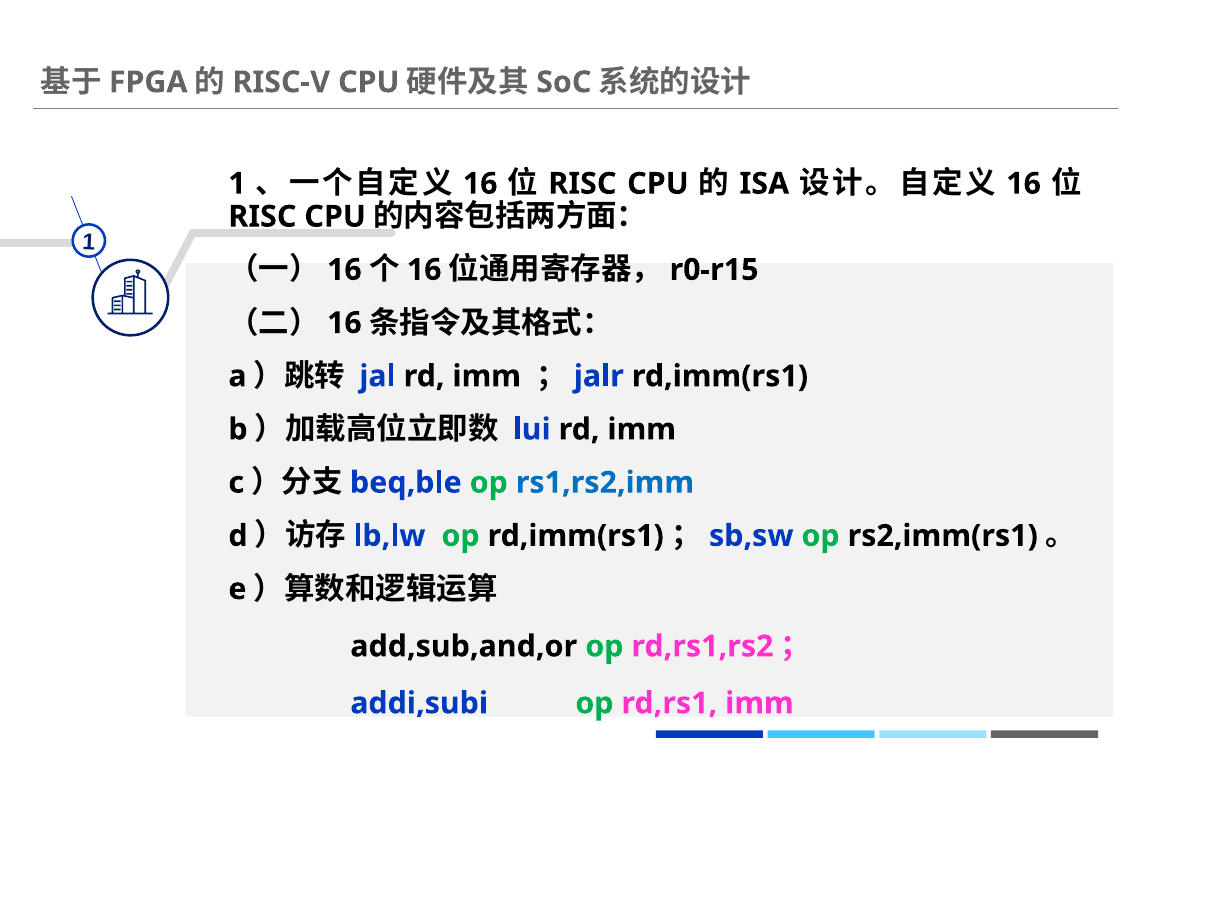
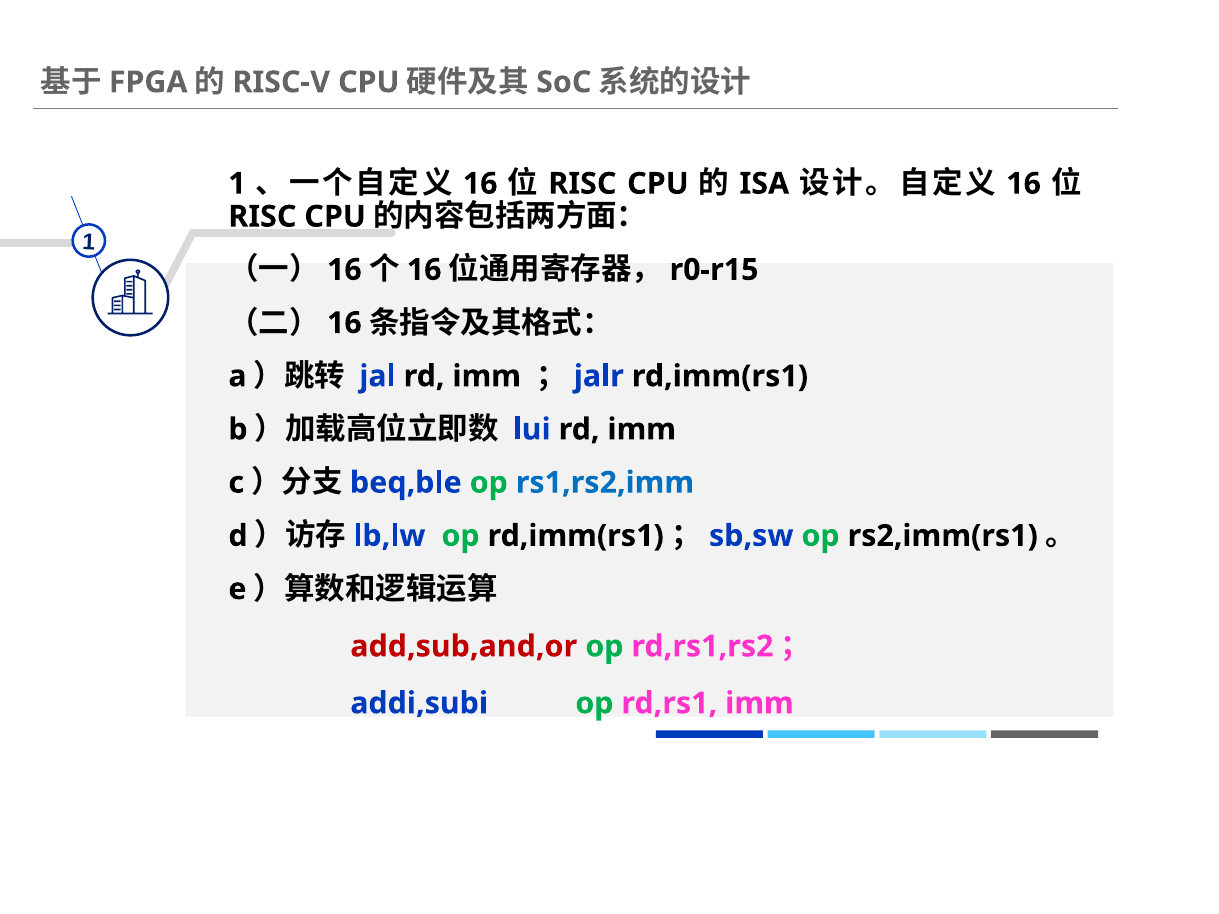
add,sub,and,or colour: black -> red (464, 647)
